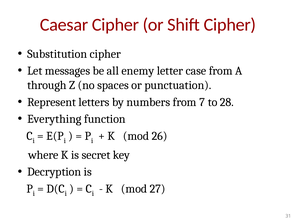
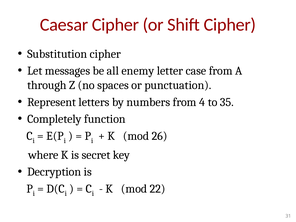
7: 7 -> 4 (202, 102)
28: 28 -> 35 (227, 102)
Everything: Everything -> Completely (54, 119)
27: 27 -> 22 (158, 189)
